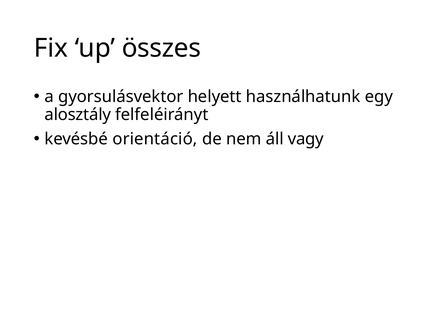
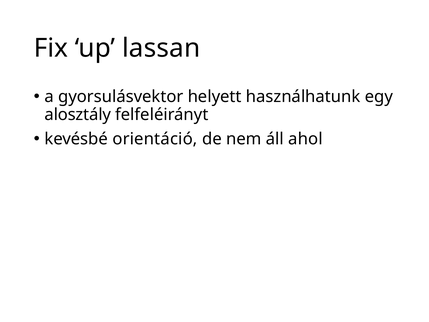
összes: összes -> lassan (161, 48)
vagy: vagy -> ahol (306, 139)
